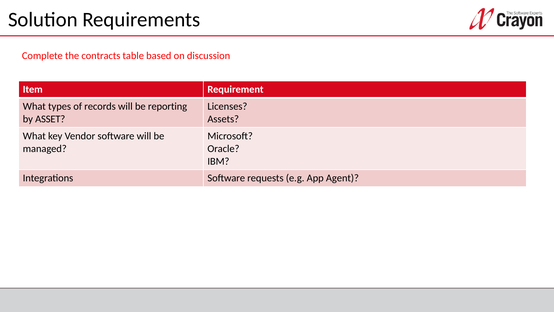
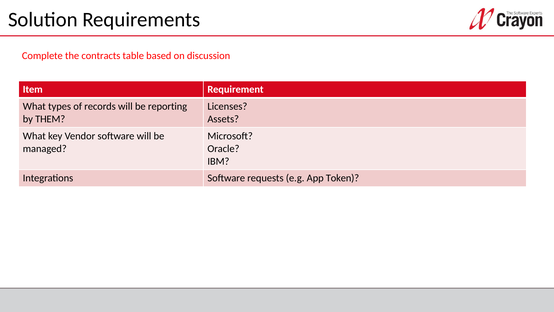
ASSET: ASSET -> THEM (50, 119)
Agent: Agent -> Token (342, 178)
